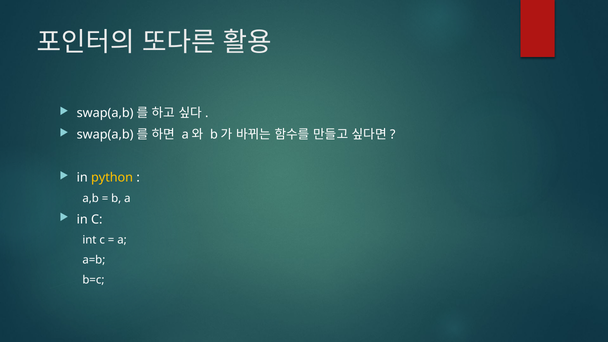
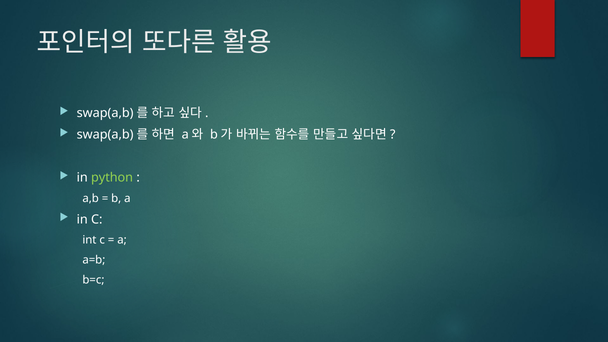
python colour: yellow -> light green (112, 178)
